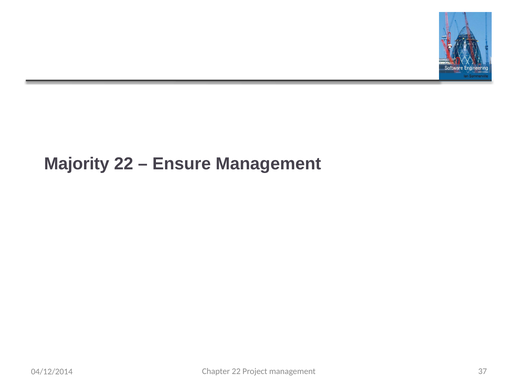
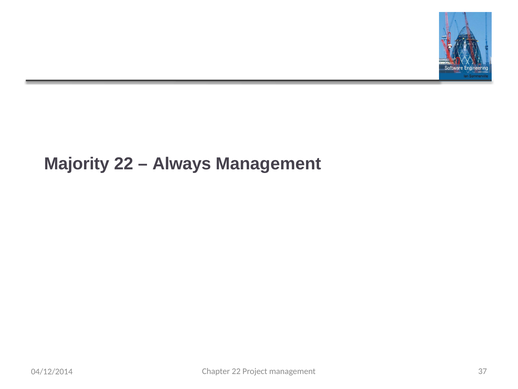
Ensure: Ensure -> Always (182, 164)
